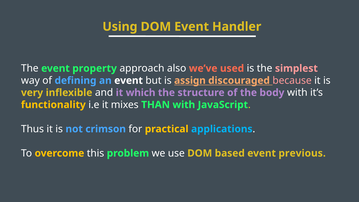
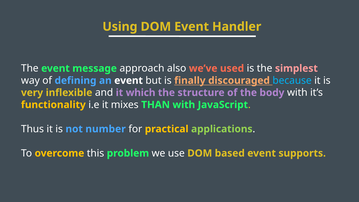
property: property -> message (95, 68)
assign: assign -> finally (190, 80)
because colour: pink -> light blue (292, 80)
crimson: crimson -> number (106, 129)
applications colour: light blue -> light green (222, 129)
previous: previous -> supports (302, 153)
